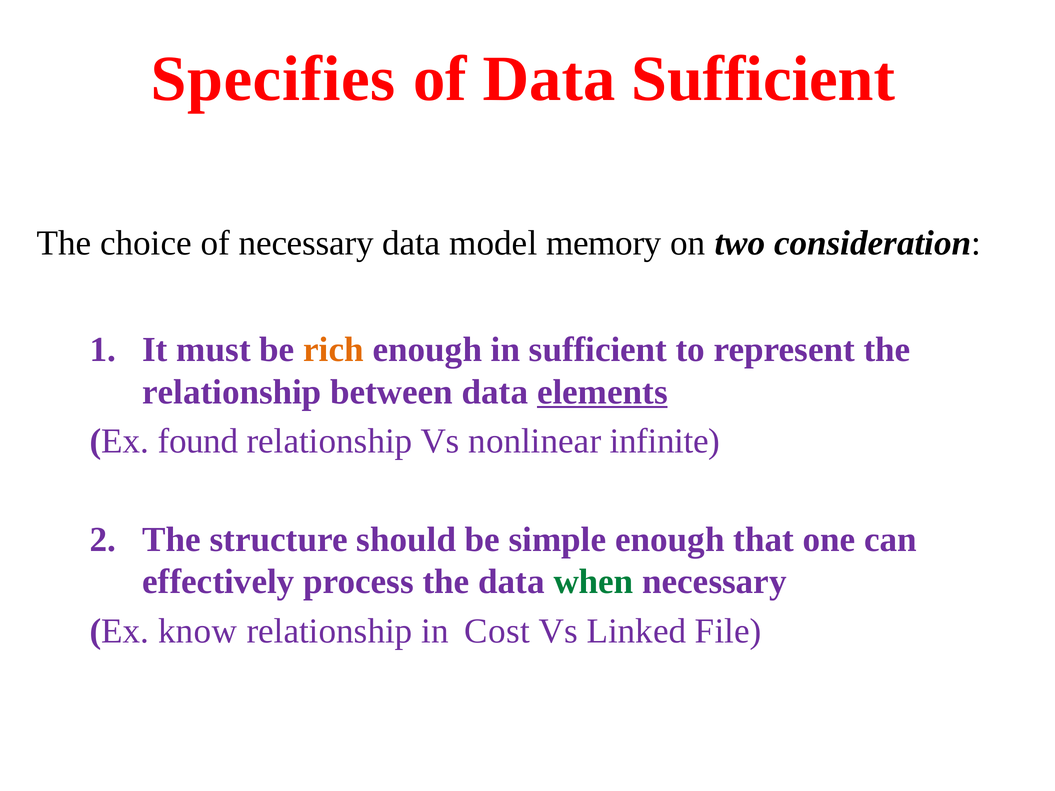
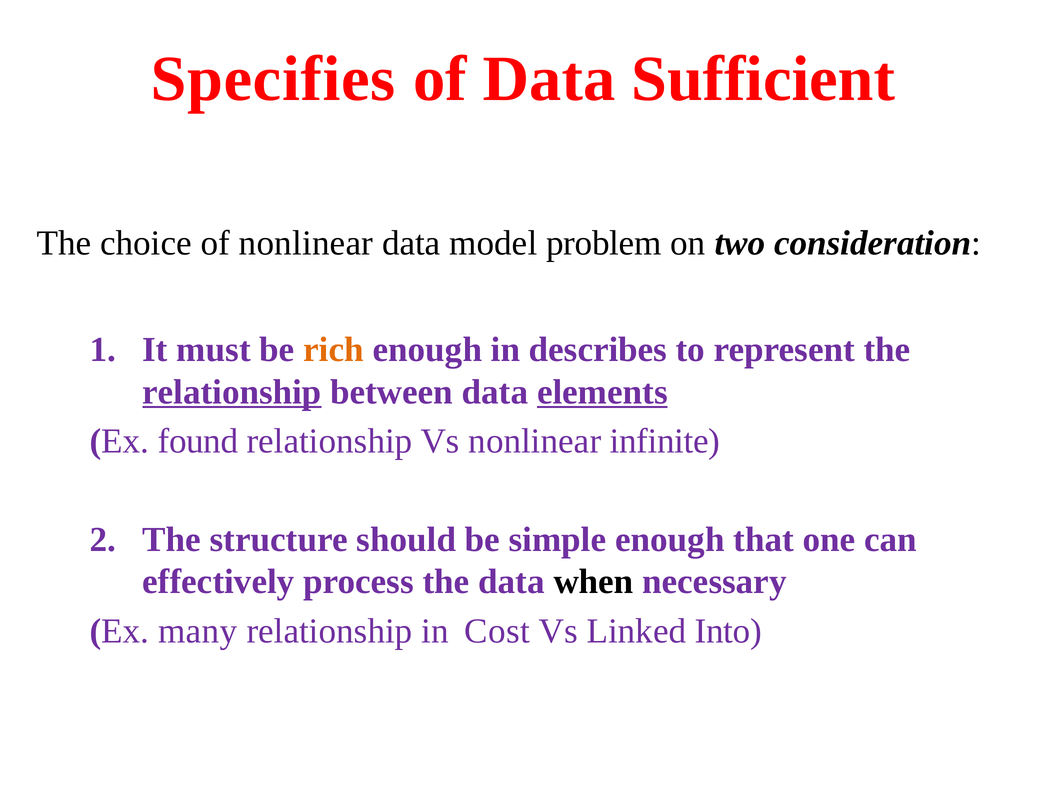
of necessary: necessary -> nonlinear (306, 243)
memory: memory -> problem (604, 243)
in sufficient: sufficient -> describes (598, 350)
relationship underline: none -> present (232, 392)
when colour: green -> black (594, 582)
know: know -> many (198, 631)
File: File -> Into (728, 631)
